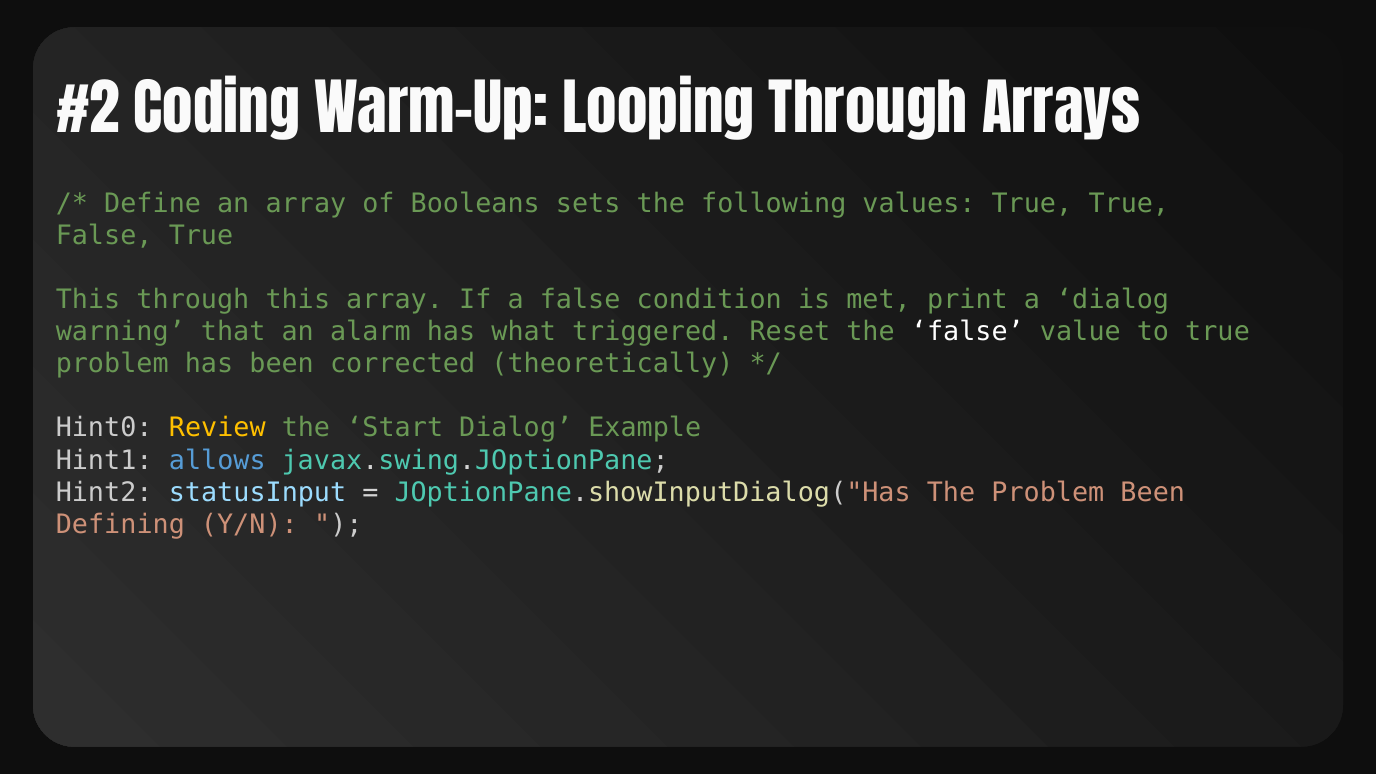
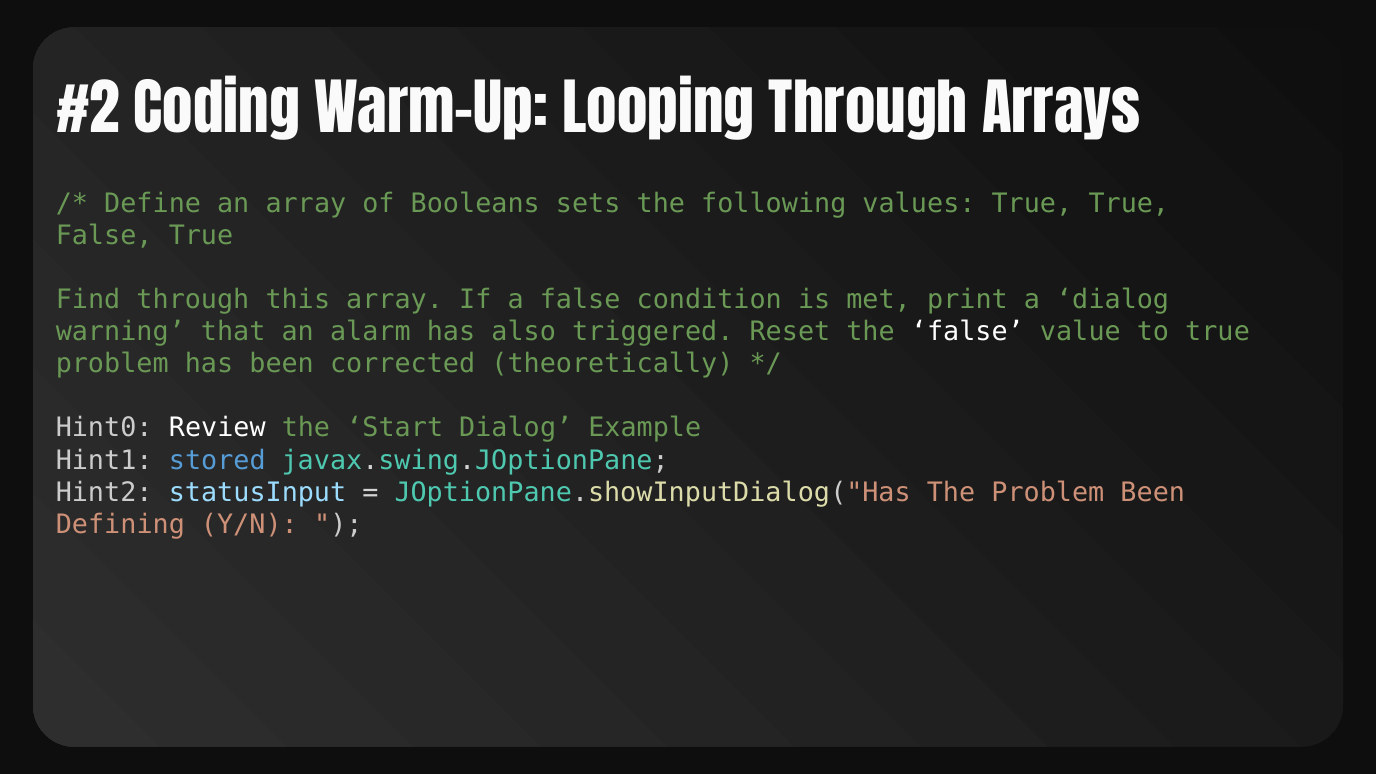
This: This -> Find (88, 300)
what: what -> also (524, 332)
Review colour: yellow -> white (217, 428)
allows: allows -> stored (217, 460)
